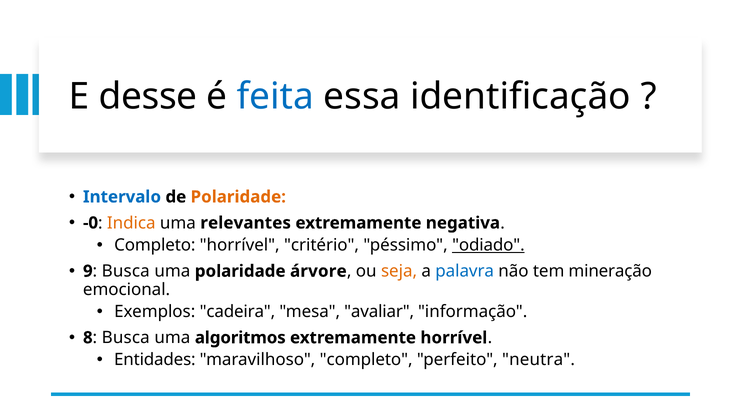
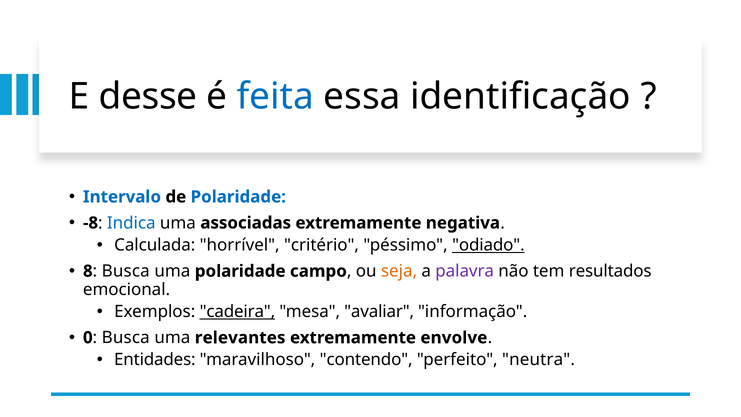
Polaridade colour: orange -> blue (238, 197)
-0: -0 -> -8 (91, 223)
Indica colour: orange -> blue (131, 223)
relevantes: relevantes -> associadas (246, 223)
Completo: Completo -> Calculada (155, 245)
9: 9 -> 8 (88, 271)
árvore: árvore -> campo (318, 271)
palavra colour: blue -> purple (465, 271)
mineração: mineração -> resultados (610, 271)
cadeira underline: none -> present (237, 311)
8: 8 -> 0 (88, 338)
algoritmos: algoritmos -> relevantes (240, 338)
extremamente horrível: horrível -> envolve (454, 338)
maravilhoso completo: completo -> contendo (366, 360)
